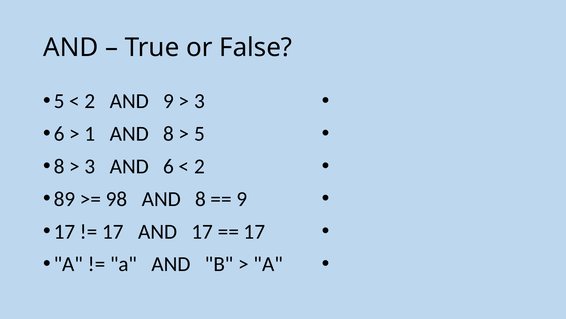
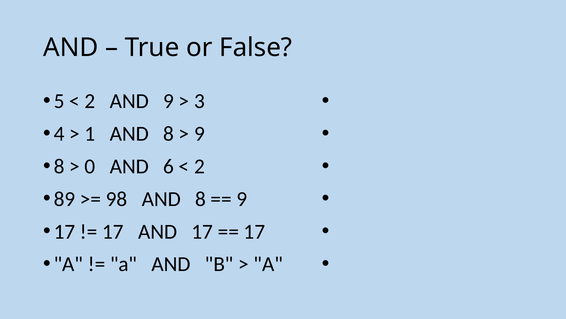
6: 6 -> 4 (59, 134)
5: 5 -> 9 (199, 134)
3: 3 -> 0 (90, 166)
